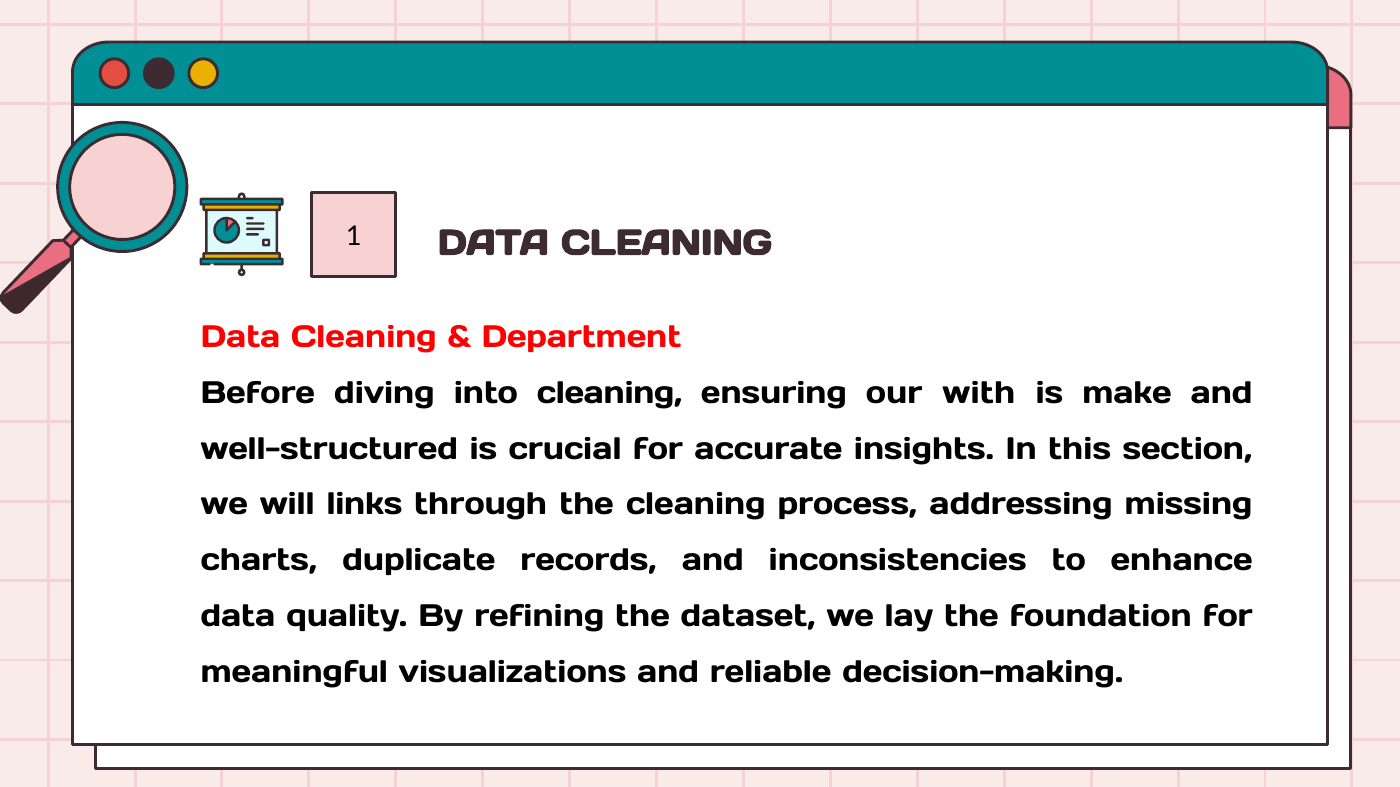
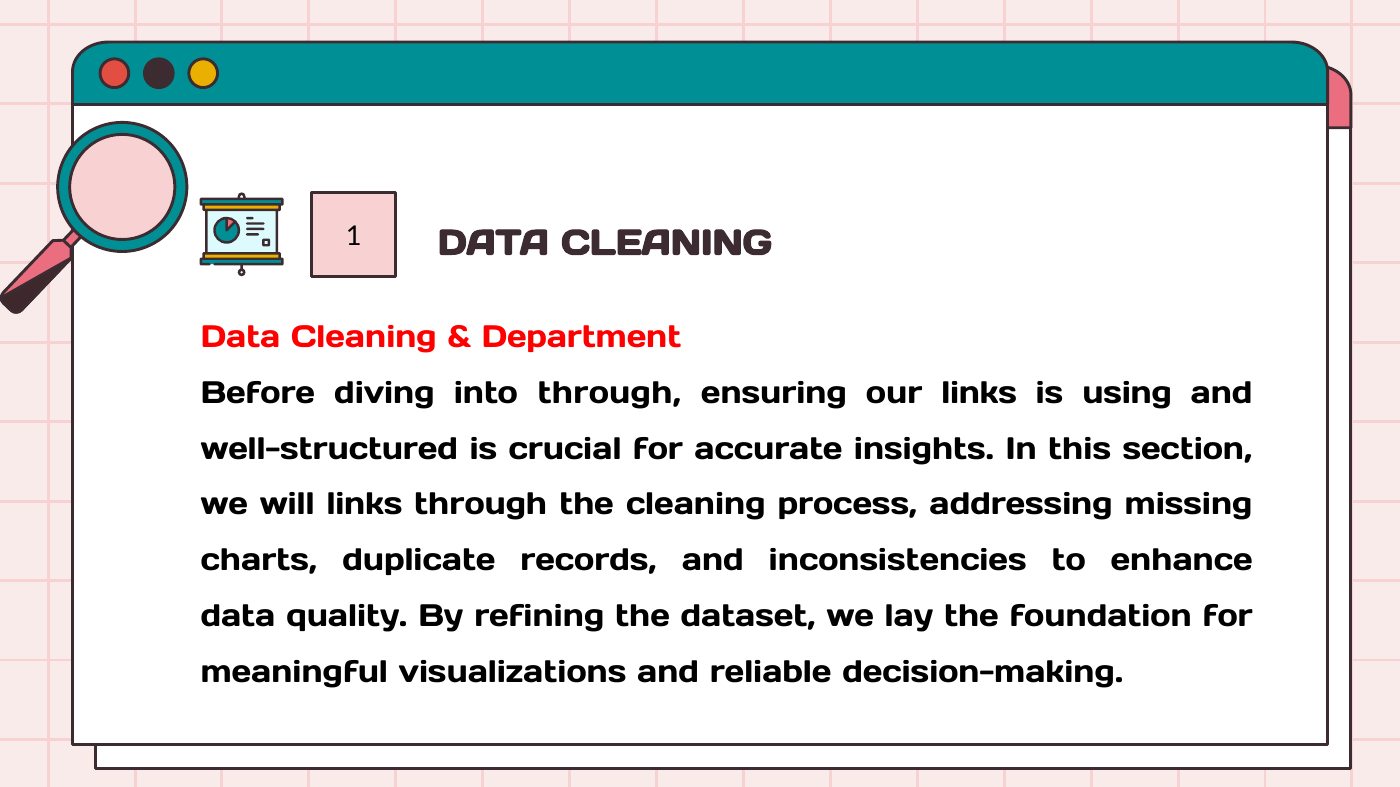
into cleaning: cleaning -> through (609, 393)
our with: with -> links (979, 393)
make: make -> using (1127, 393)
